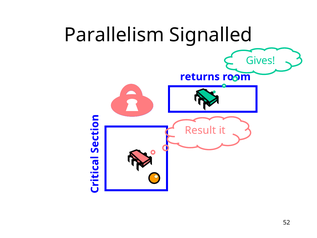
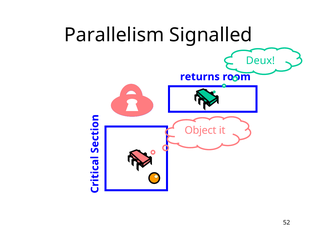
Gives: Gives -> Deux (260, 60)
Result: Result -> Object (200, 130)
